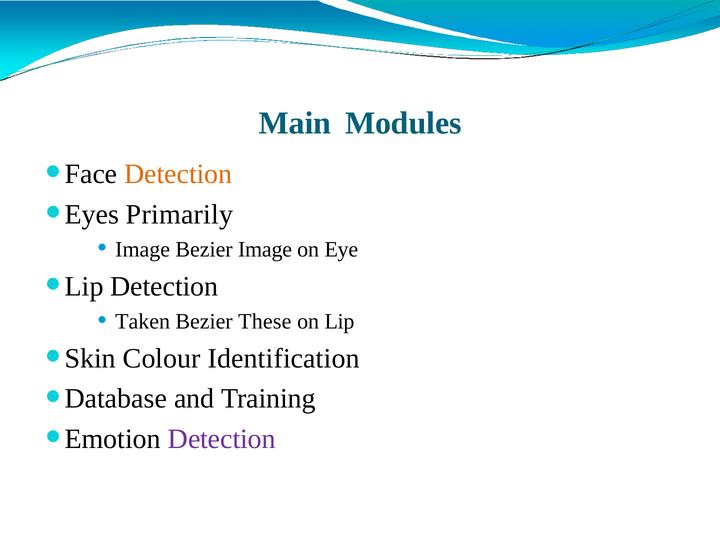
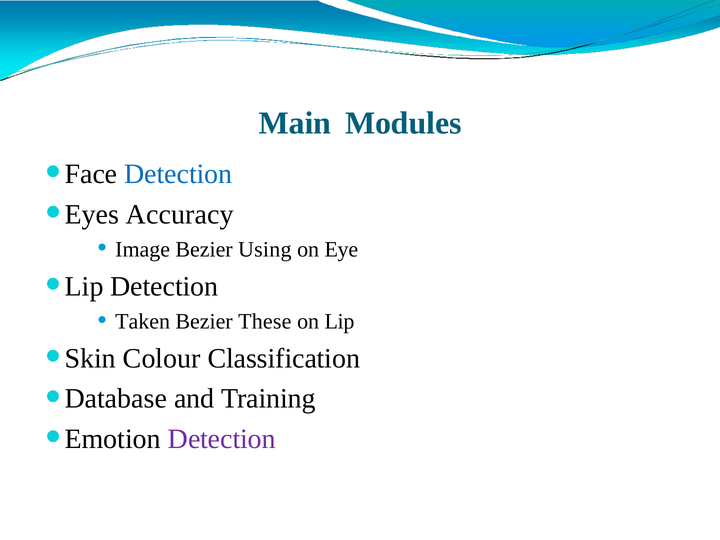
Detection colour: orange -> blue (178, 174)
Primarily: Primarily -> Accuracy (180, 214)
Bezier Image: Image -> Using (265, 249)
Identification: Identification -> Classification (284, 358)
